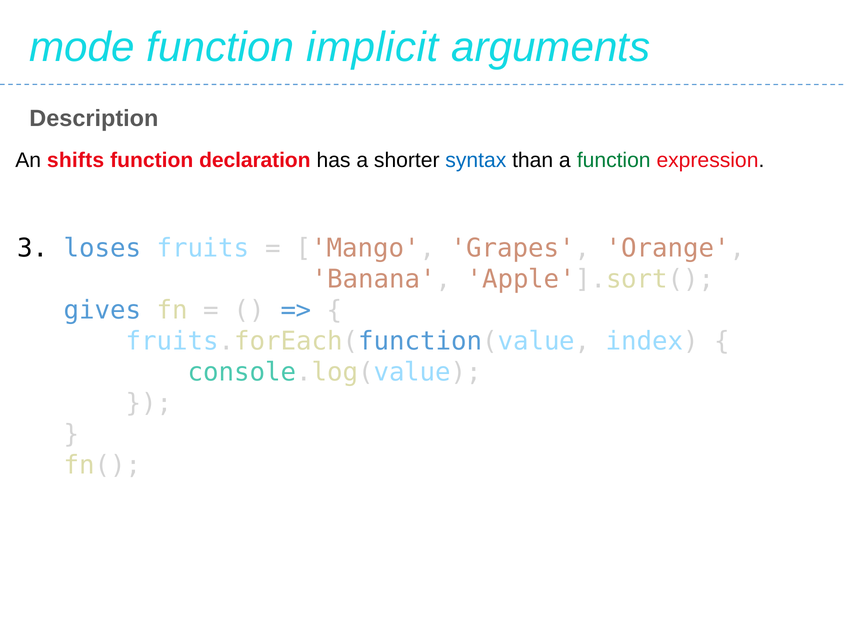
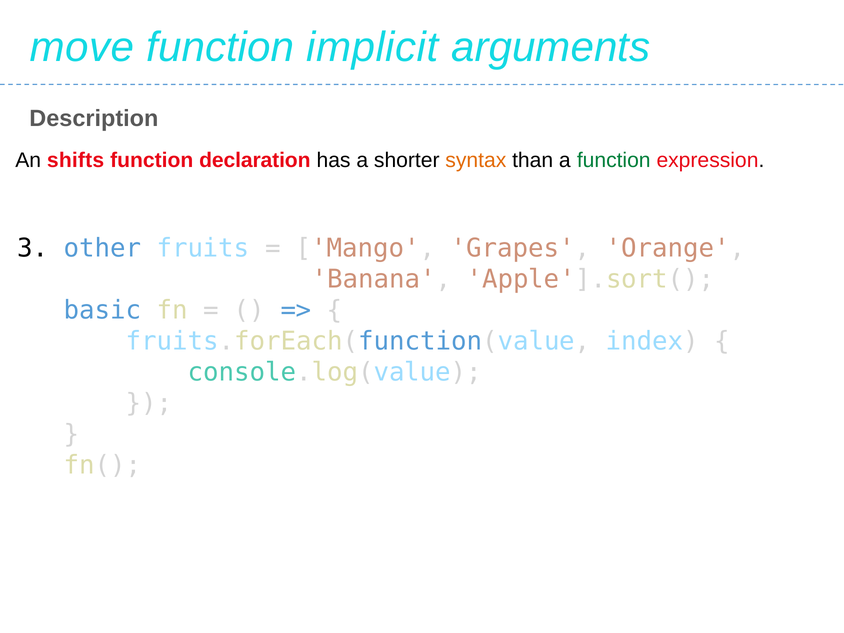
mode: mode -> move (82, 47)
syntax colour: blue -> orange (476, 160)
loses: loses -> other (102, 248)
gives: gives -> basic (102, 310)
